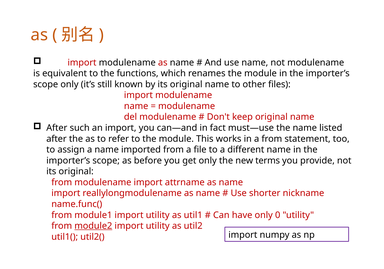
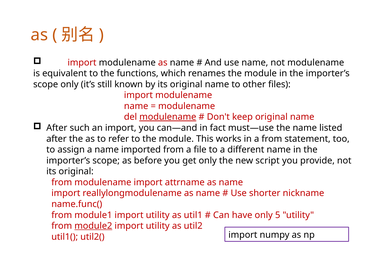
modulename underline: none -> present (168, 117)
terms: terms -> script (268, 160)
0: 0 -> 5 (278, 215)
